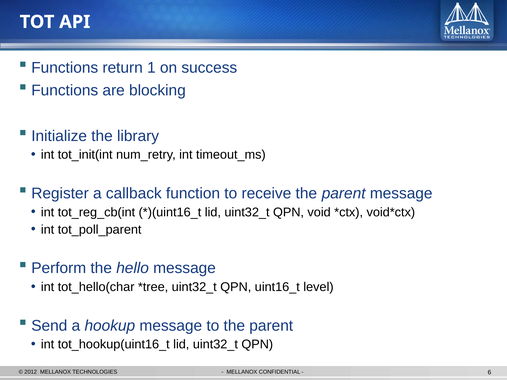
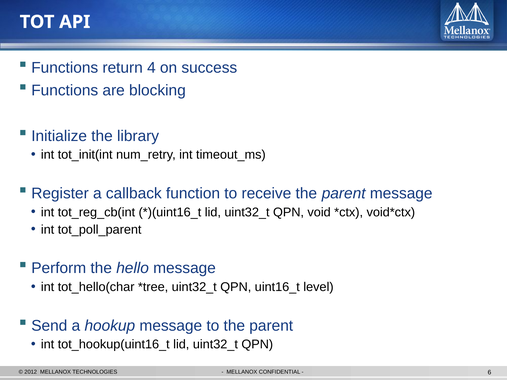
1: 1 -> 4 (151, 68)
